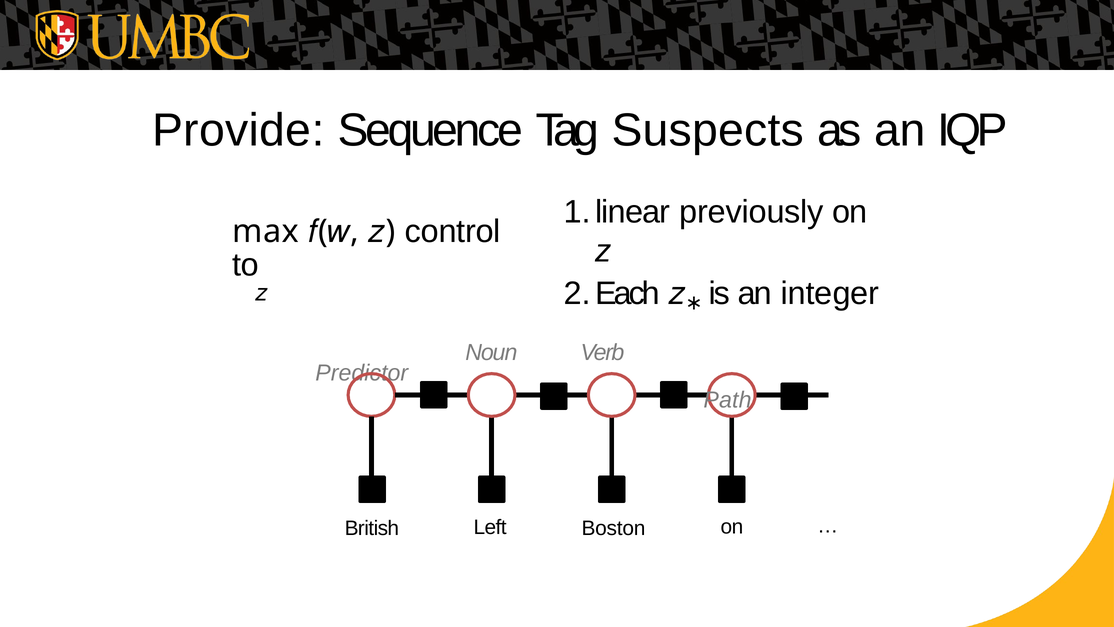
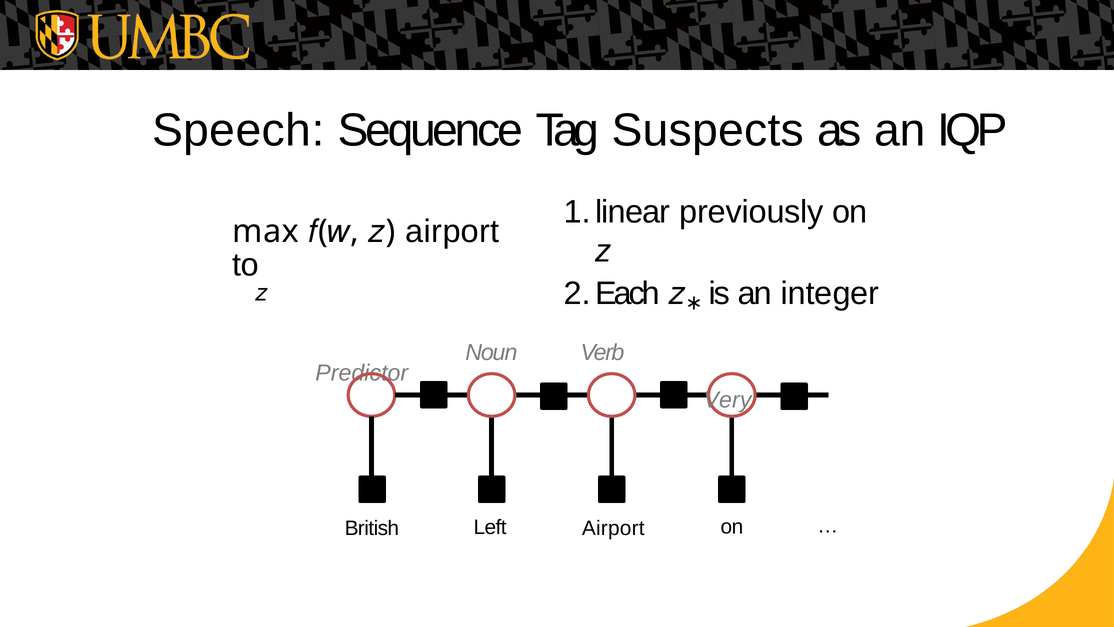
Provide: Provide -> Speech (238, 130)
𝑧 control: control -> airport (452, 231)
Path: Path -> Very (727, 400)
Left Boston: Boston -> Airport (613, 528)
